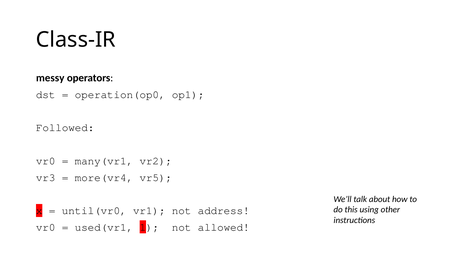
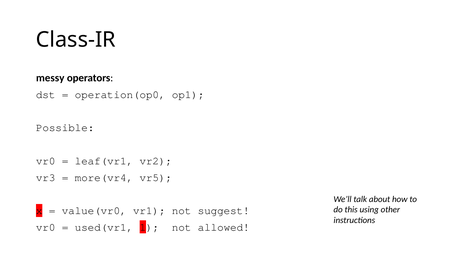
Followed: Followed -> Possible (65, 128)
many(vr1: many(vr1 -> leaf(vr1 (104, 161)
until(vr0: until(vr0 -> value(vr0 (94, 211)
address: address -> suggest (224, 211)
